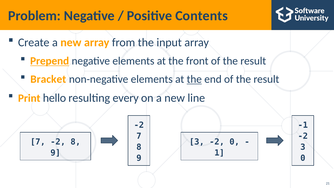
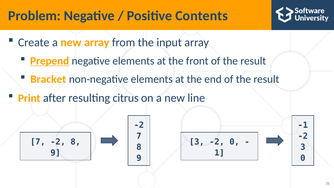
the underline: present -> none (194, 79)
hello: hello -> after (54, 98)
every: every -> citrus (126, 98)
